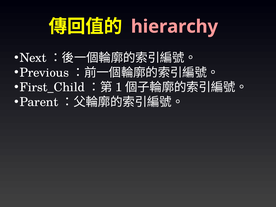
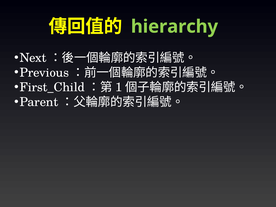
hierarchy colour: pink -> light green (174, 27)
